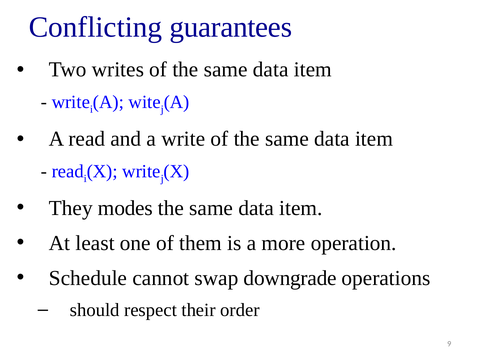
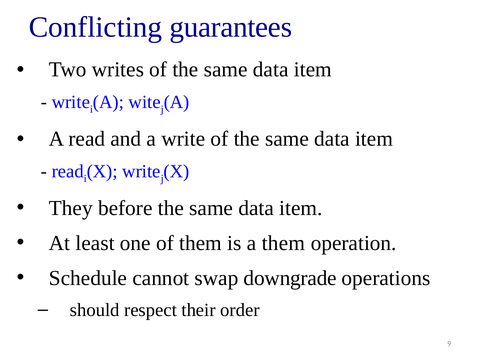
modes: modes -> before (125, 208)
a more: more -> them (283, 243)
